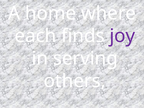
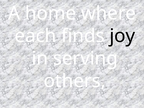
joy colour: purple -> black (122, 36)
